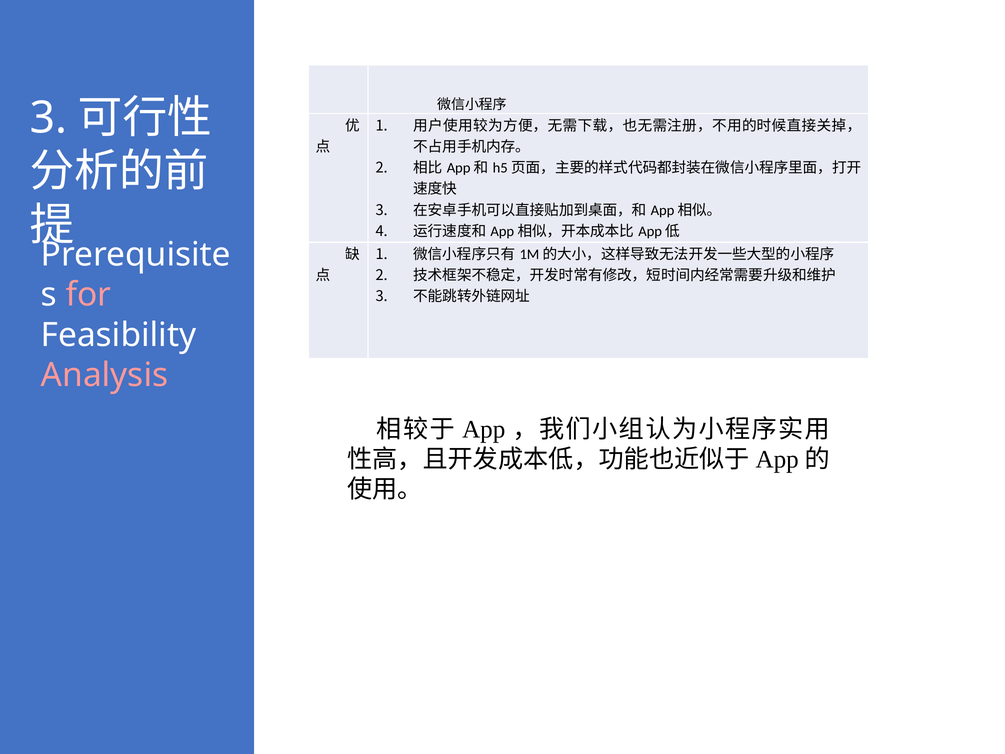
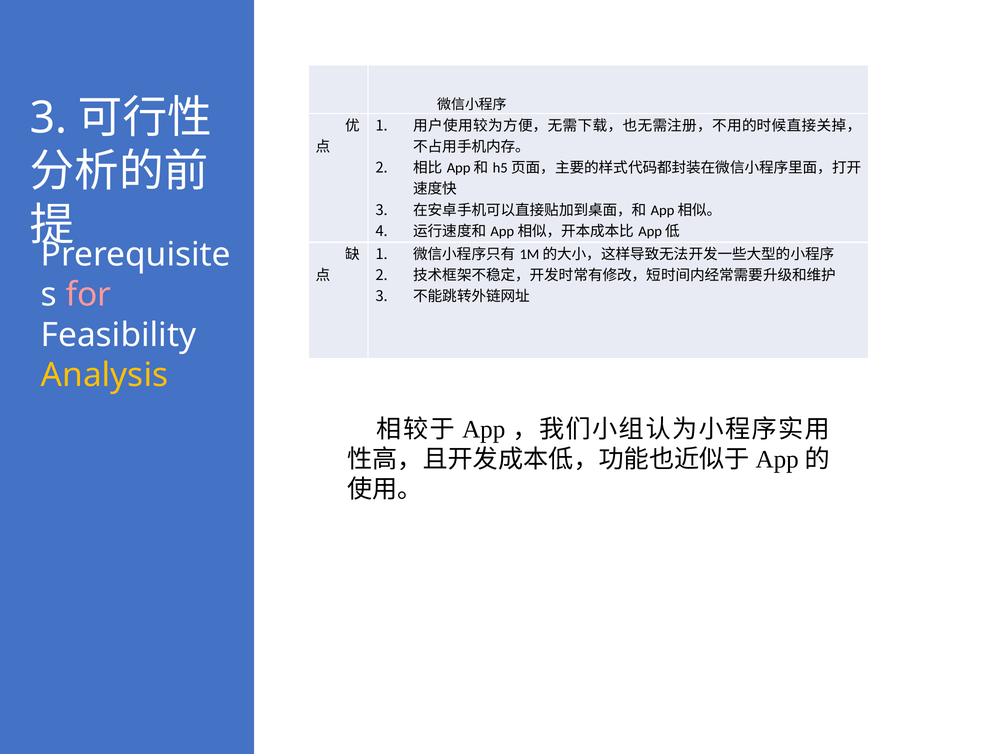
Analysis colour: pink -> yellow (105, 375)
